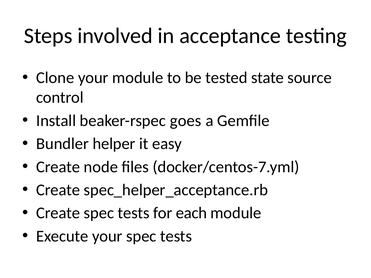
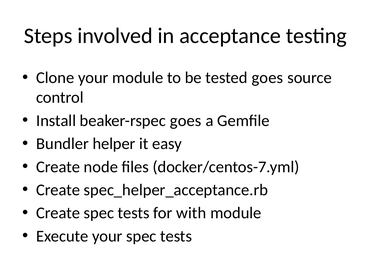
tested state: state -> goes (267, 78)
each: each -> with (191, 213)
